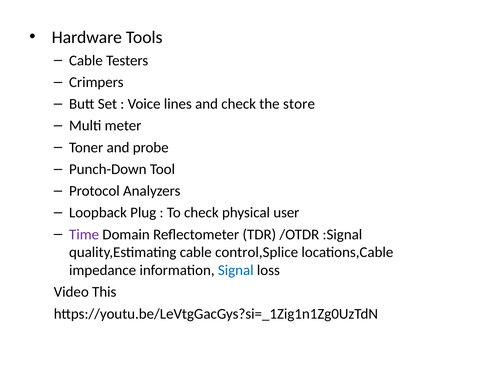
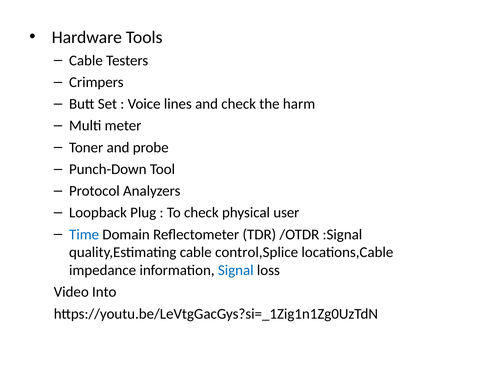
store: store -> harm (299, 104)
Time colour: purple -> blue (84, 234)
This: This -> Into (104, 292)
